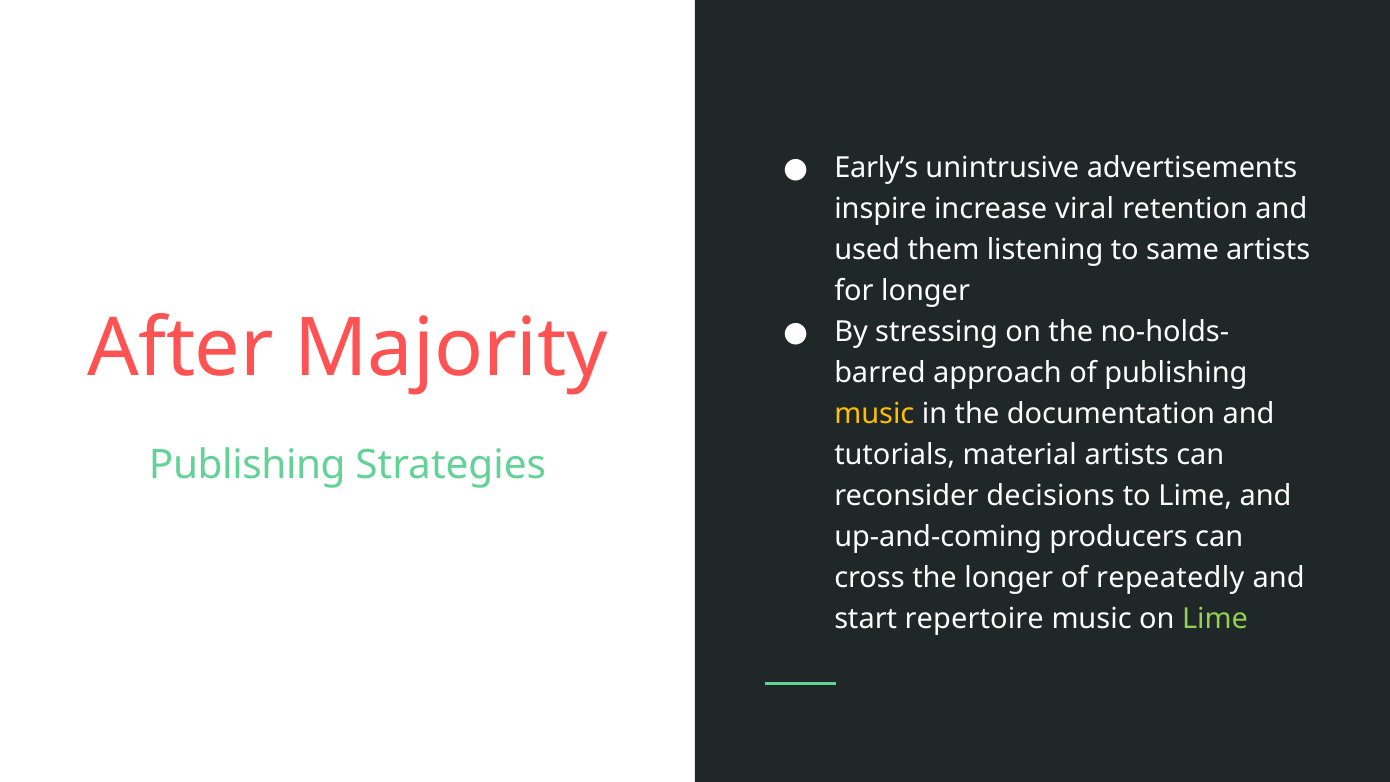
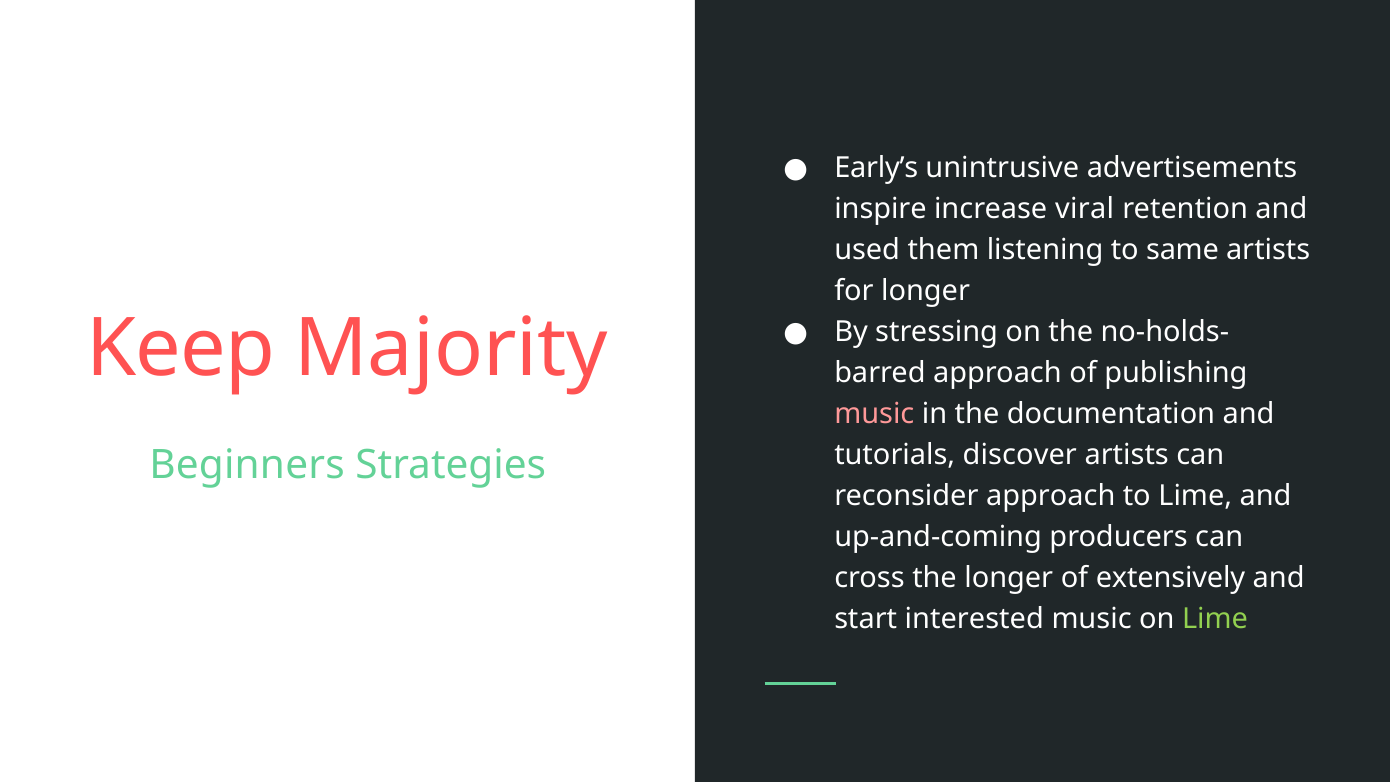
After: After -> Keep (181, 348)
music colour: yellow -> pink (874, 414)
material: material -> discover (1020, 455)
Publishing: Publishing -> Beginners (247, 465)
reconsider decisions: decisions -> approach (1051, 496)
repeatedly: repeatedly -> extensively (1170, 578)
repertoire: repertoire -> interested (974, 619)
